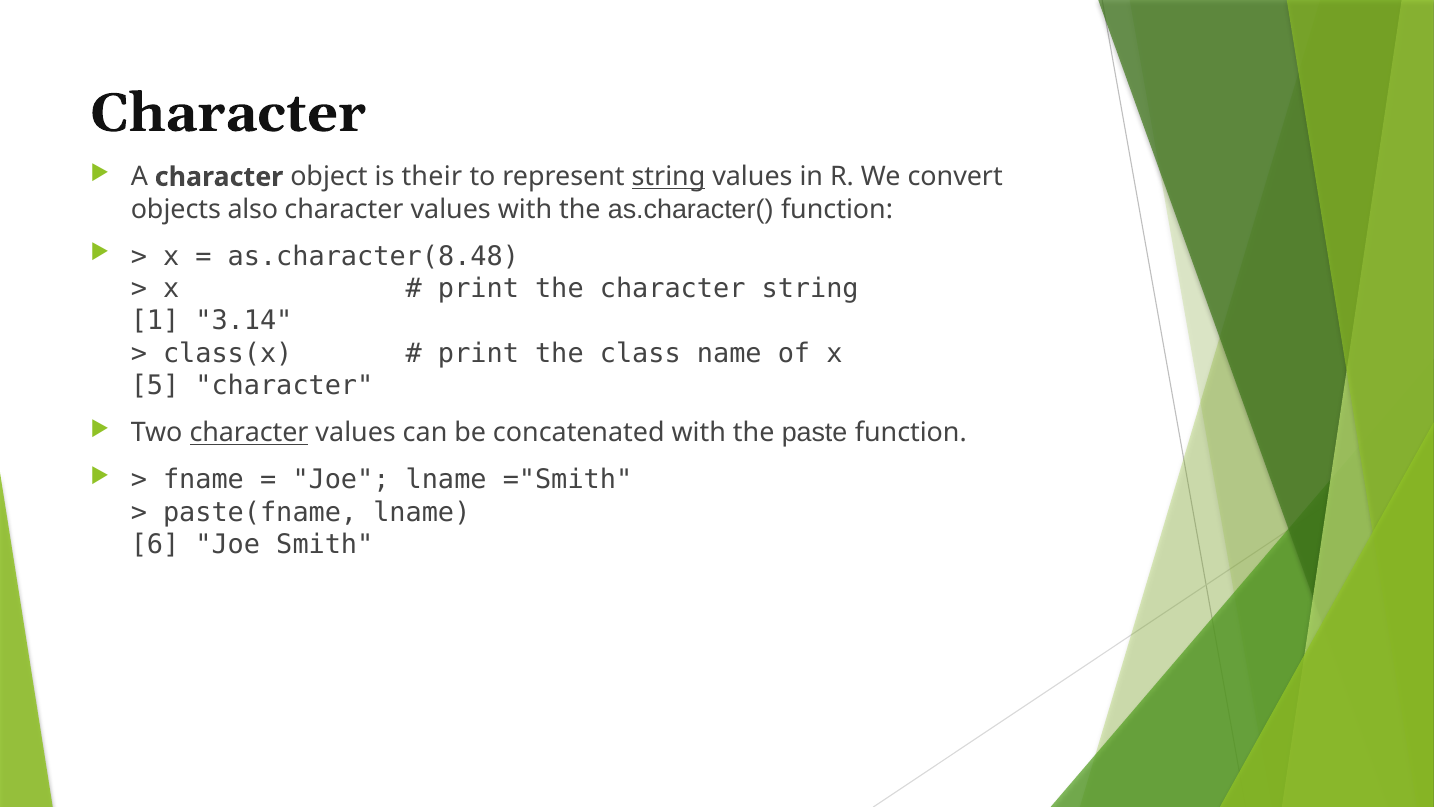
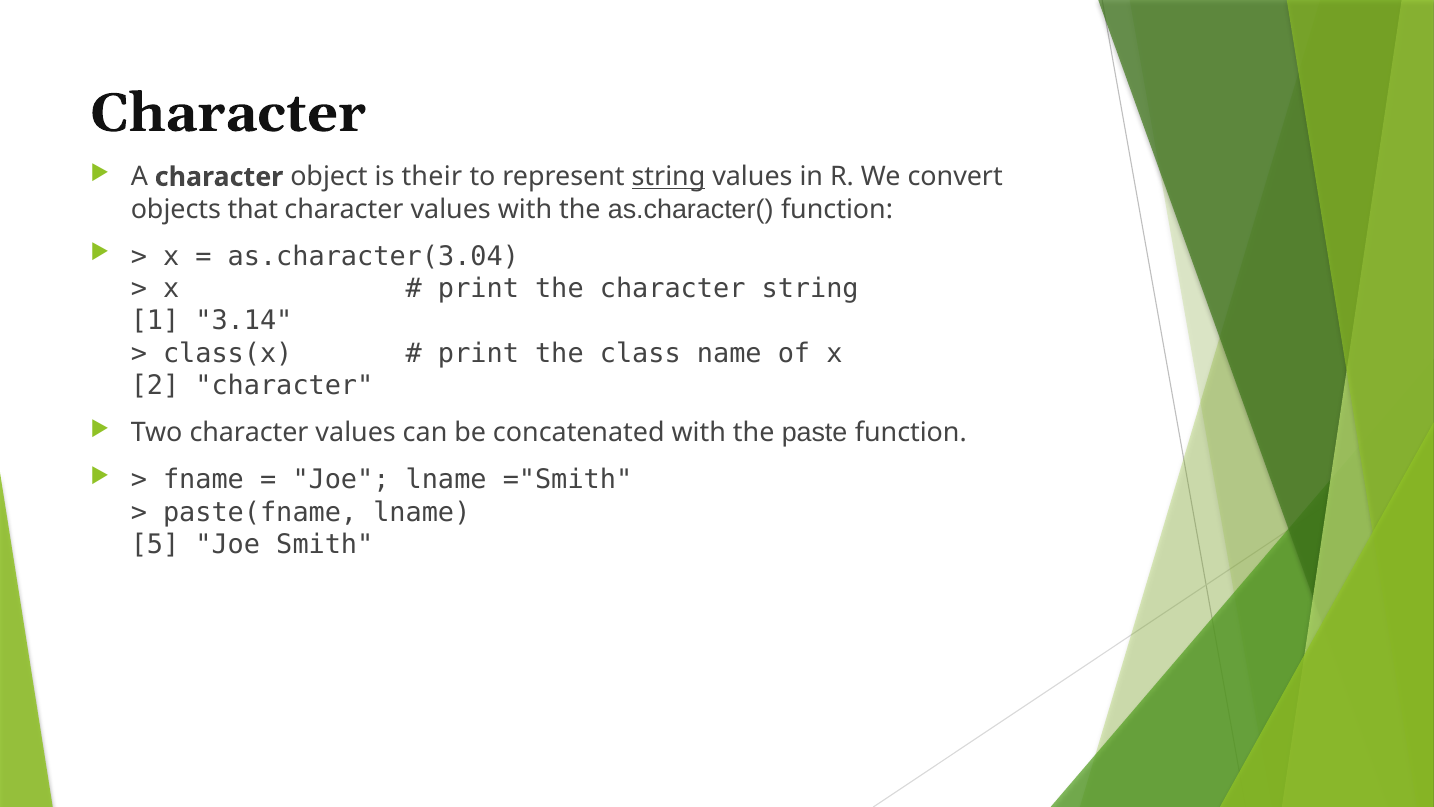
also: also -> that (253, 209)
as.character(8.48: as.character(8.48 -> as.character(3.04 (373, 256)
5: 5 -> 2 (155, 385)
character underline: present -> none (249, 433)
6: 6 -> 5 (155, 544)
